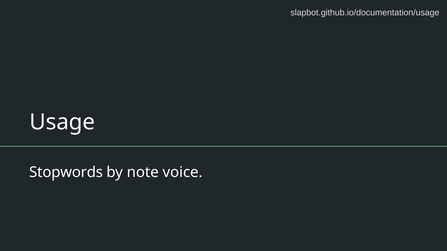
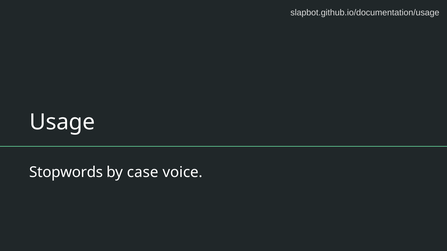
note: note -> case (143, 173)
